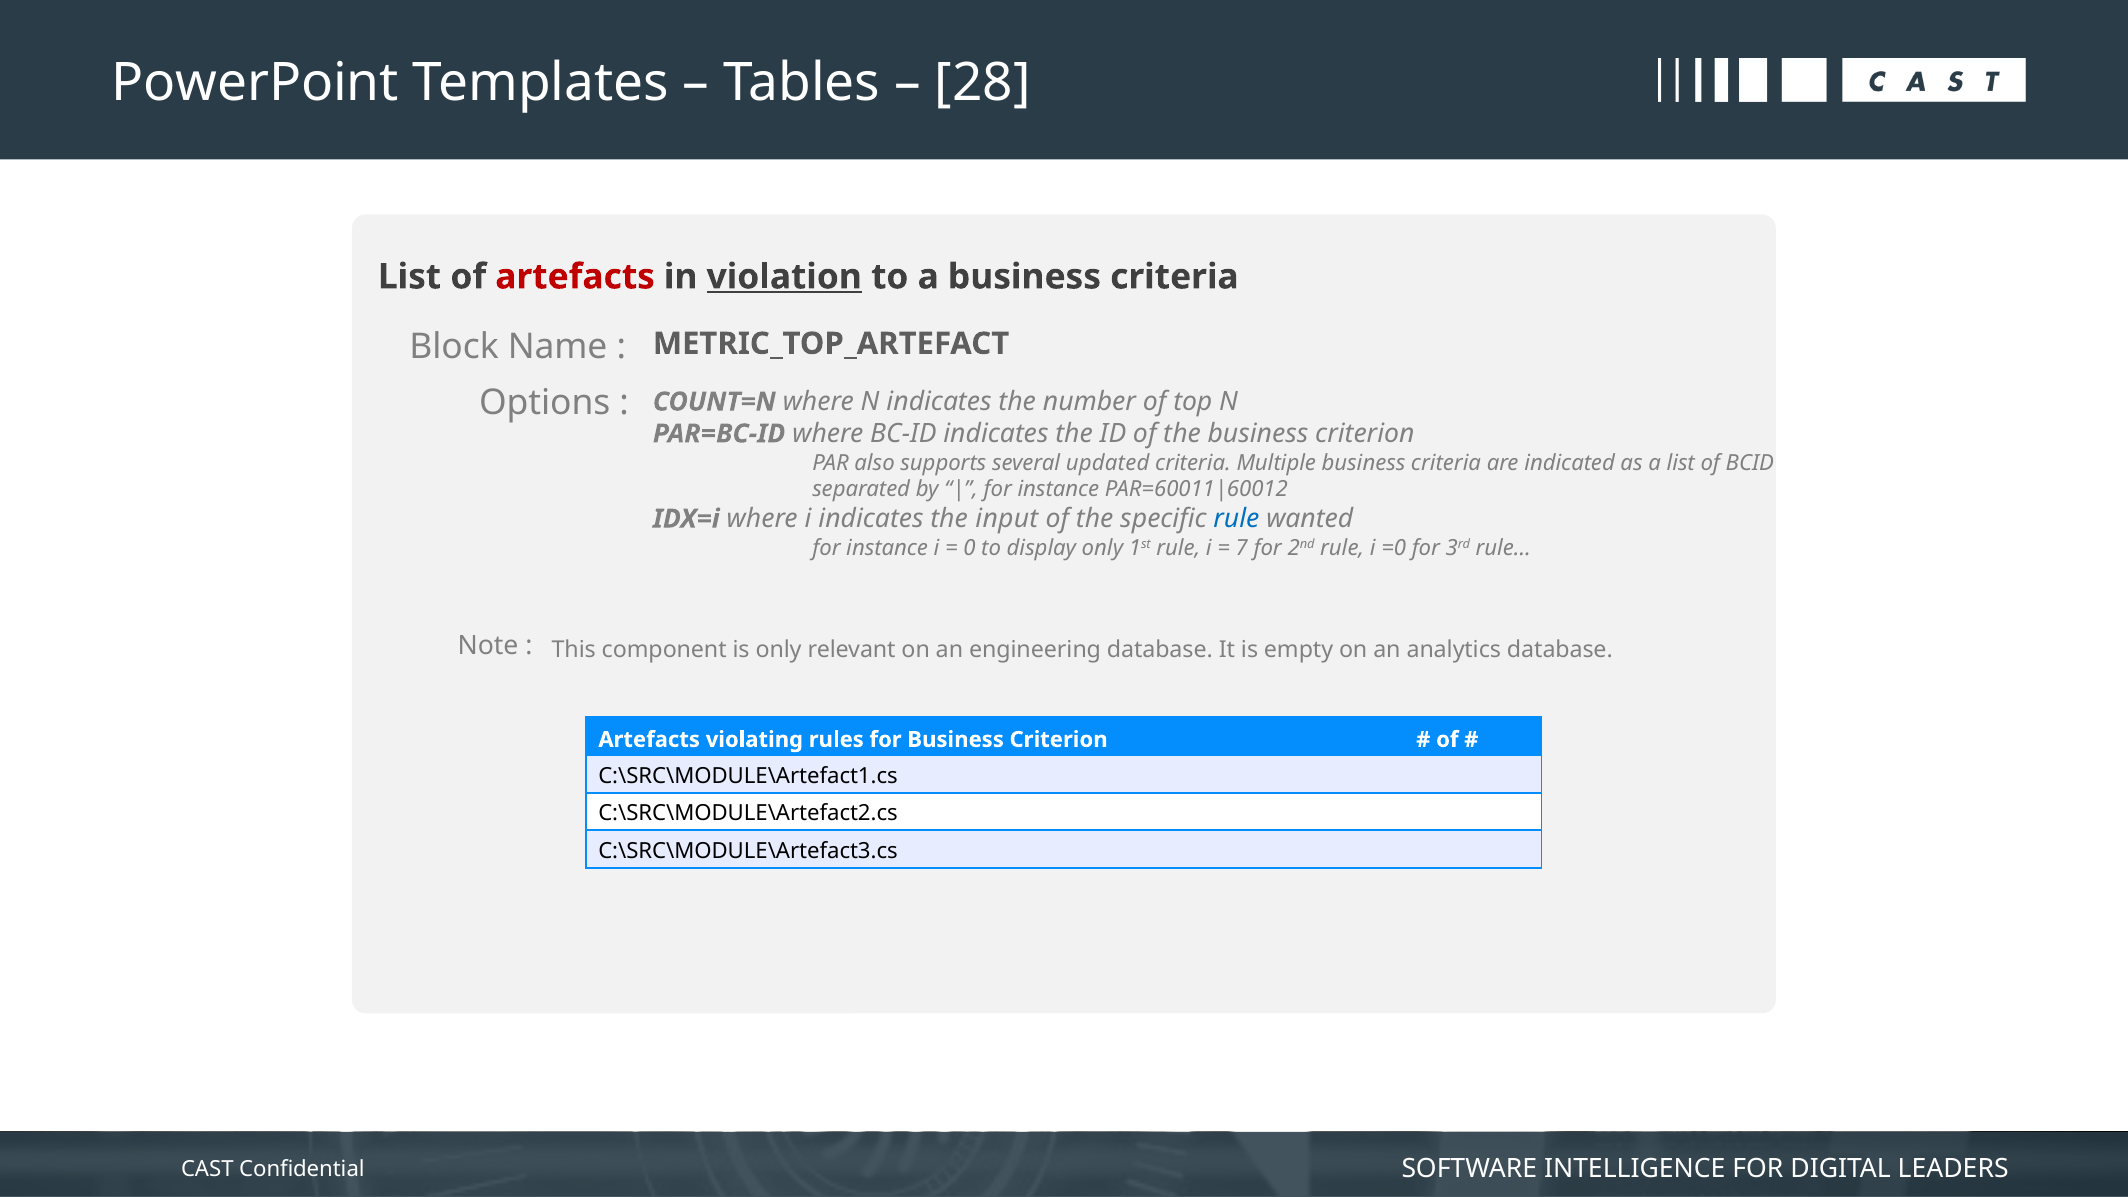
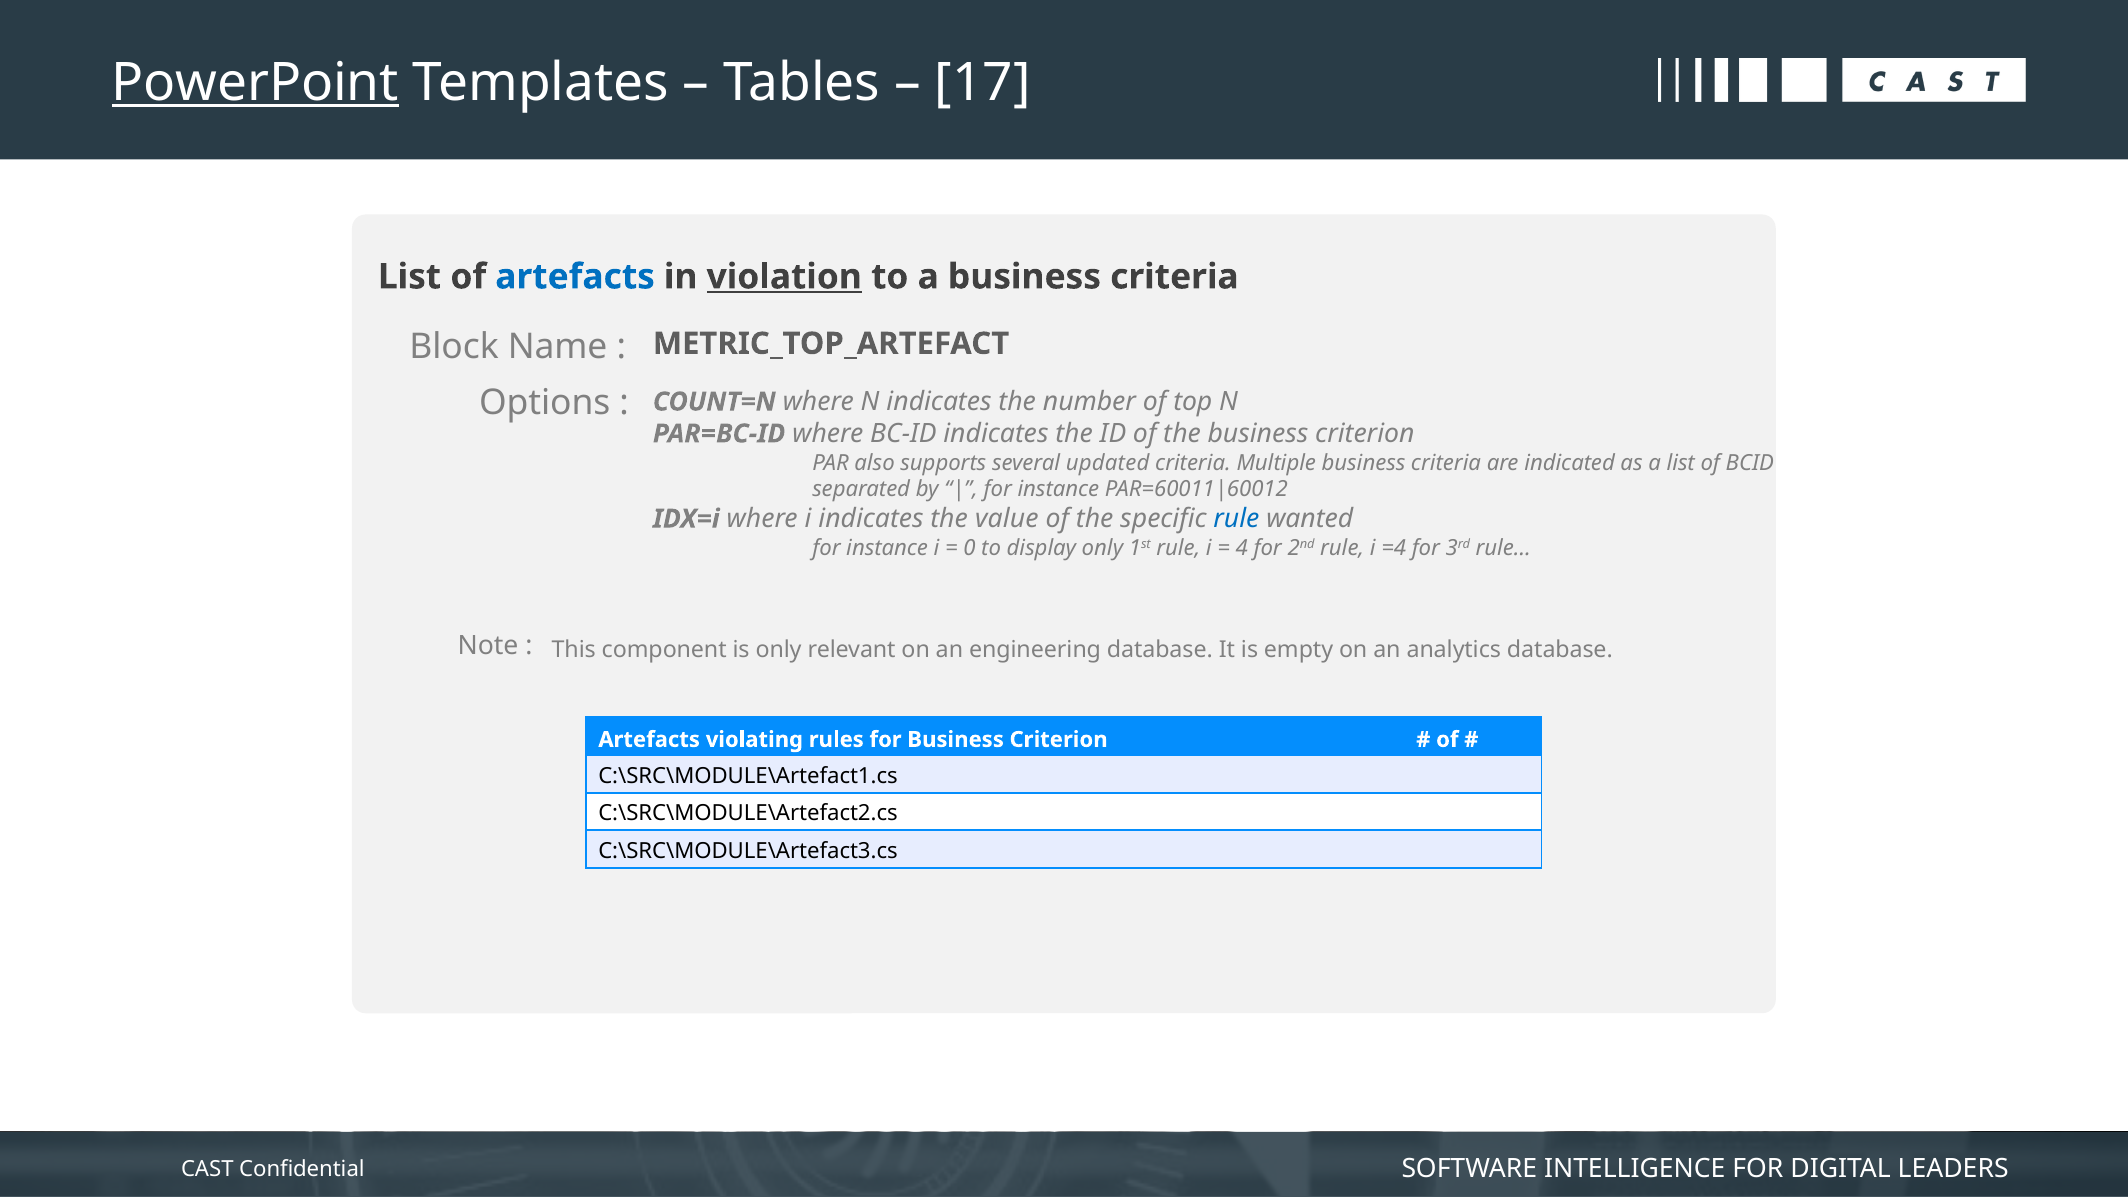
PowerPoint underline: none -> present (255, 83)
28: 28 -> 17 (983, 83)
artefacts colour: red -> blue (575, 277)
input: input -> value (1007, 519)
7: 7 -> 4 (1242, 548)
=0: =0 -> =4 (1394, 548)
